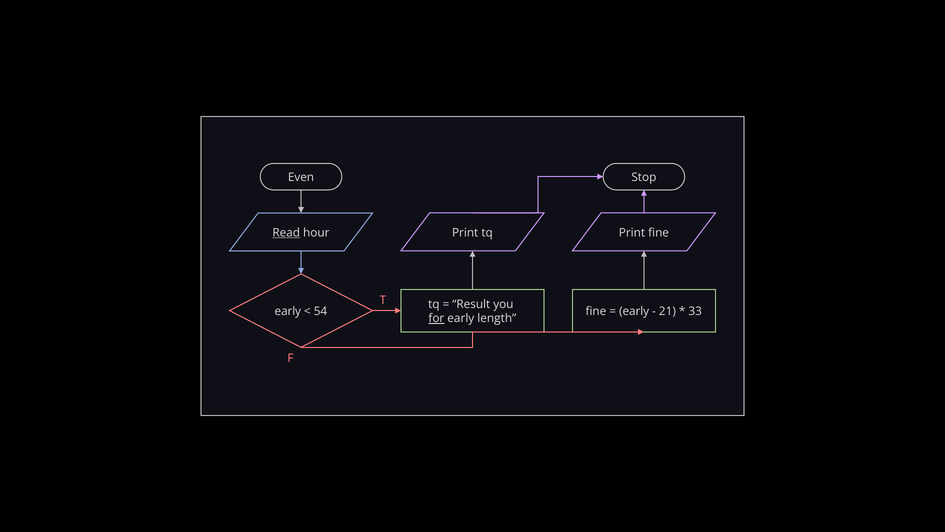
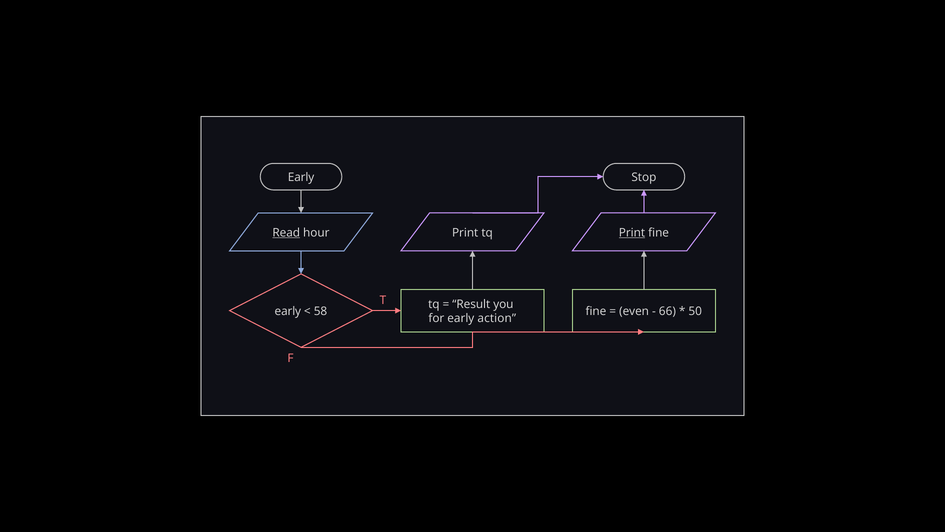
Even: Even -> Early (301, 177)
Print underline: none -> present (632, 232)
54: 54 -> 58 (320, 311)
early: early -> even (634, 311)
21: 21 -> 66 (667, 311)
33: 33 -> 50 (695, 311)
for underline: present -> none (436, 318)
length: length -> action (497, 318)
